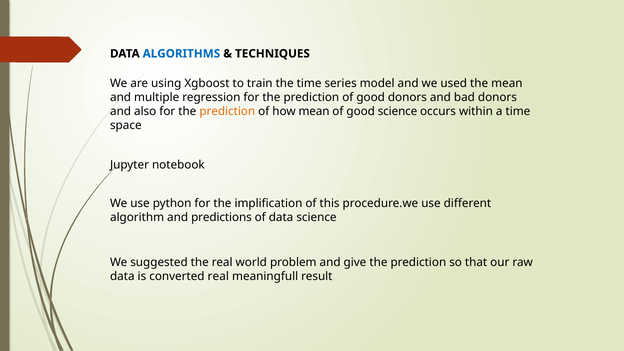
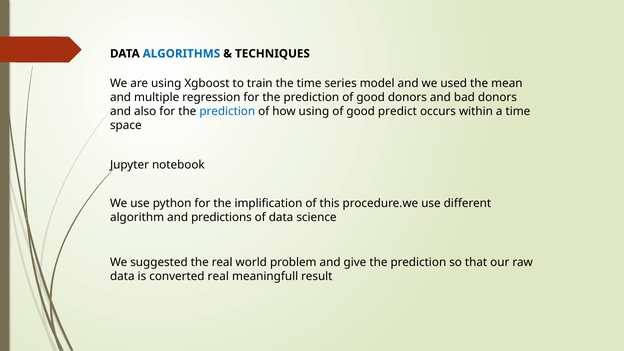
prediction colour: orange -> blue (227, 111)
how mean: mean -> using (314, 111)
good science: science -> predict (397, 111)
